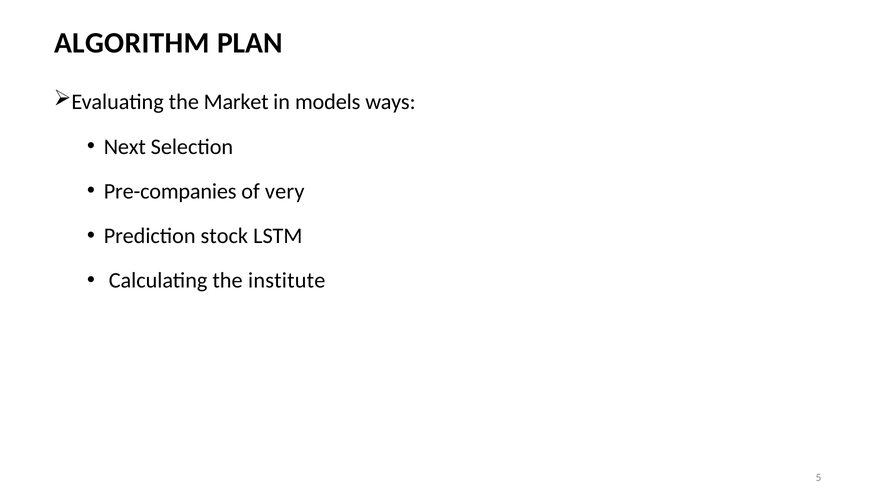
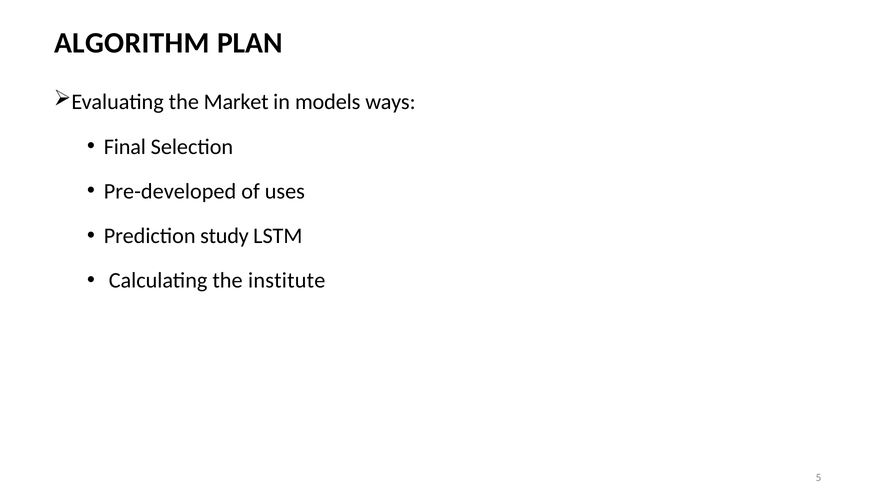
Next: Next -> Final (125, 147)
Pre-companies: Pre-companies -> Pre-developed (170, 191)
very: very -> uses (285, 191)
stock: stock -> study (224, 236)
